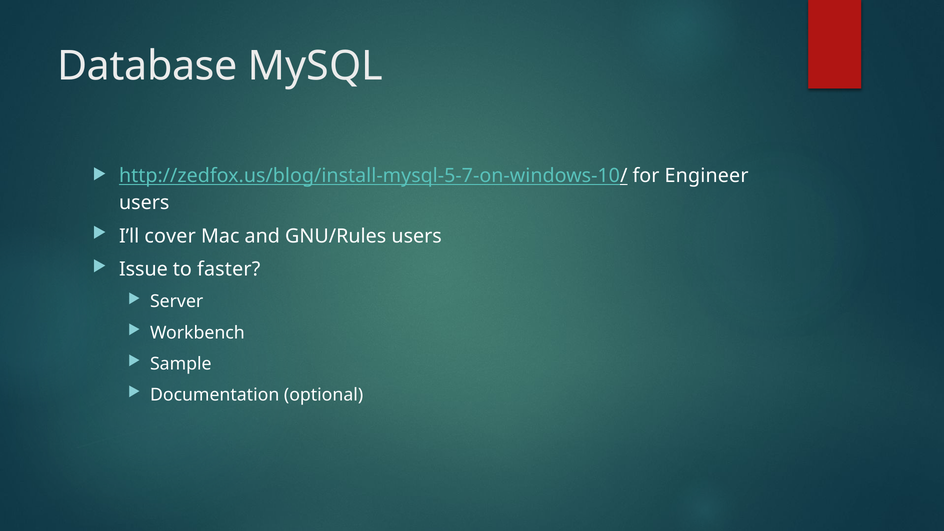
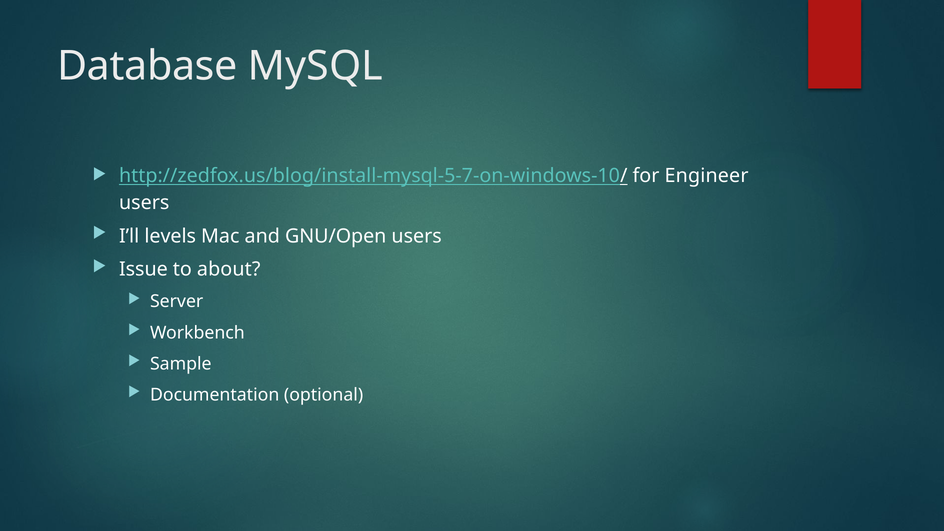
cover: cover -> levels (170, 236)
GNU/Rules: GNU/Rules -> GNU/Open (336, 236)
faster: faster -> about (229, 269)
